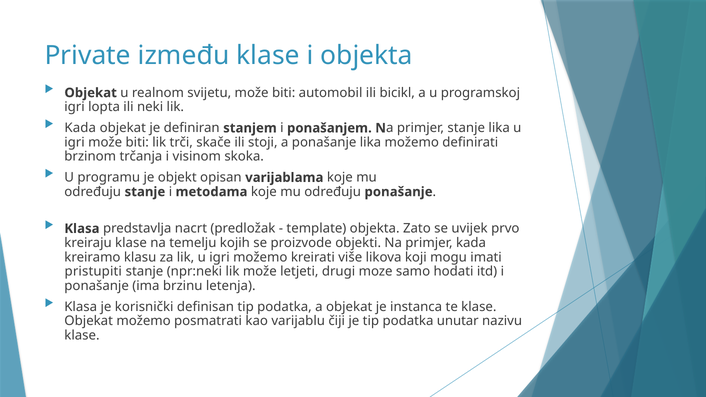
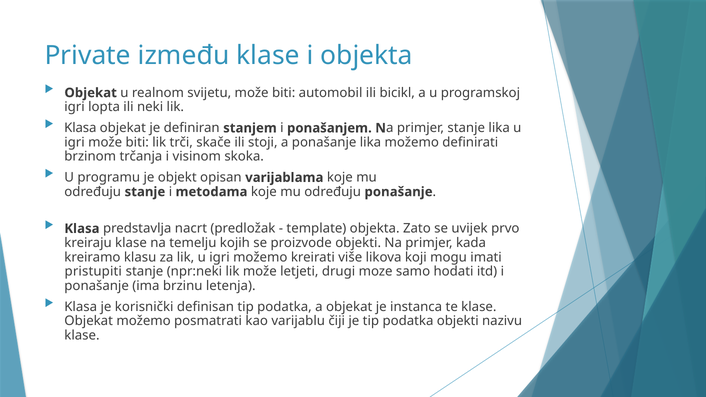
Kada: Kada -> Klasa (80, 128)
podatka unutar: unutar -> objekti (458, 321)
